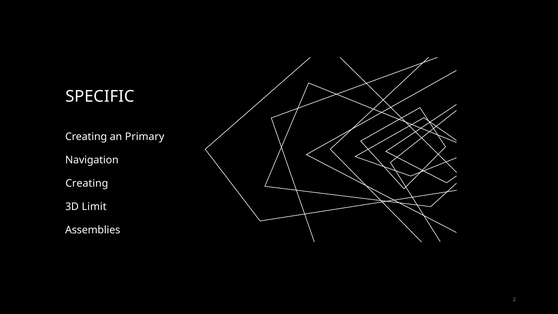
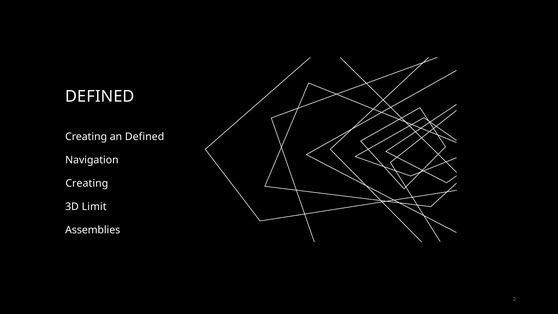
SPECIFIC: SPECIFIC -> DEFINED (100, 96)
an Primary: Primary -> Defined (145, 136)
